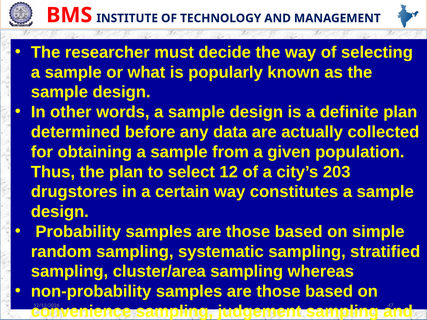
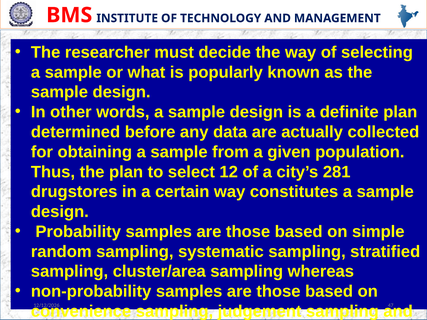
203: 203 -> 281 (337, 172)
